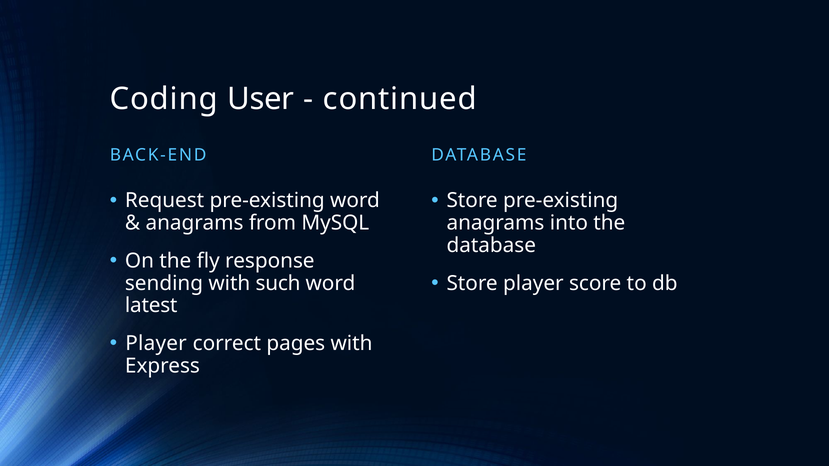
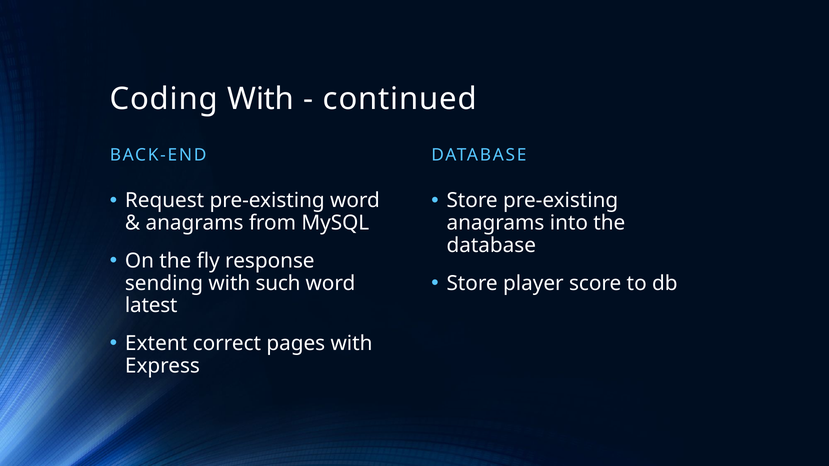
Coding User: User -> With (261, 99)
Player: Player -> Extent (156, 344)
